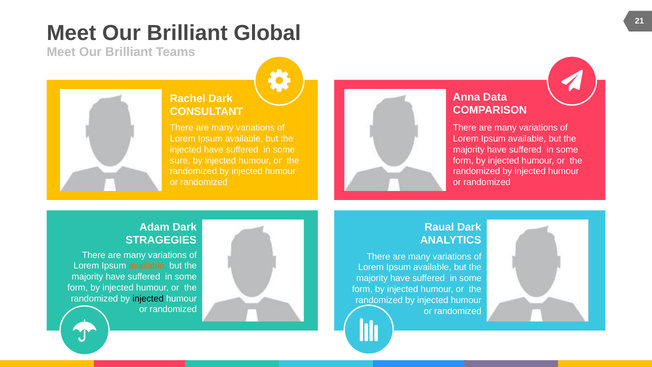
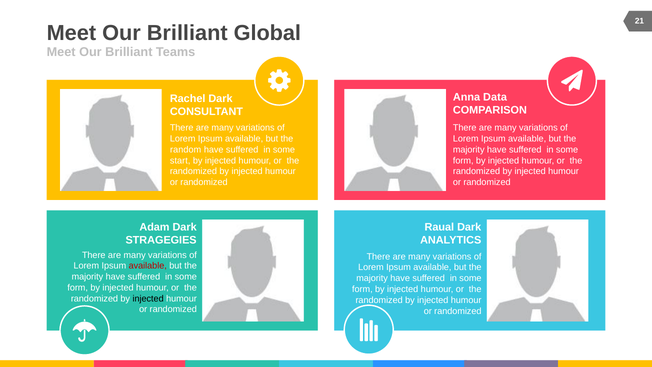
injected: injected -> random (186, 150)
sure: sure -> start (180, 160)
available colour: orange -> red (148, 266)
